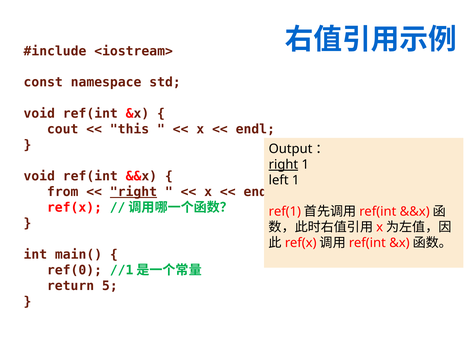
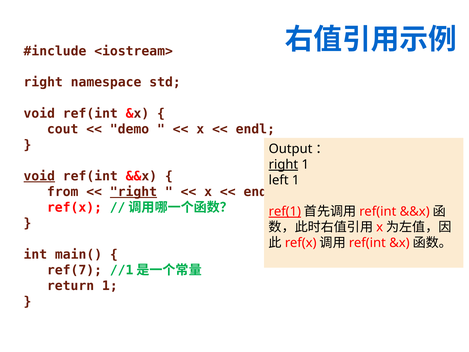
const: const -> right (43, 82)
this: this -> demo (130, 129)
void underline: none -> present (39, 176)
ref(1 underline: none -> present (285, 211)
ref(0: ref(0 -> ref(7 (74, 270)
return 5: 5 -> 1 (110, 286)
